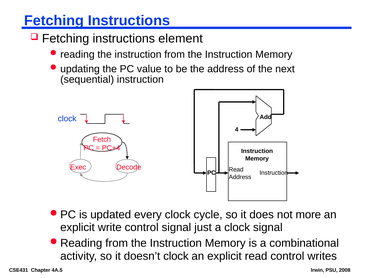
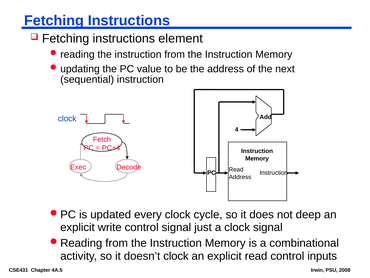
more: more -> deep (308, 214)
writes: writes -> inputs (322, 256)
